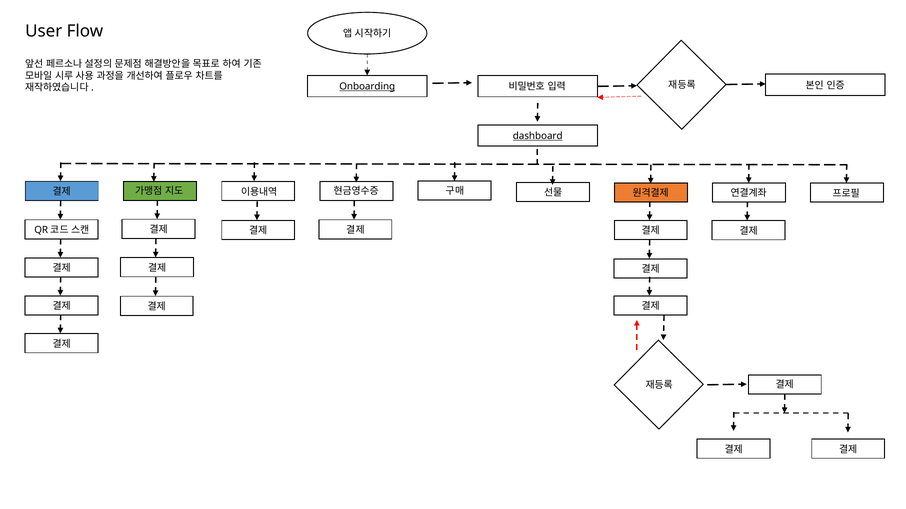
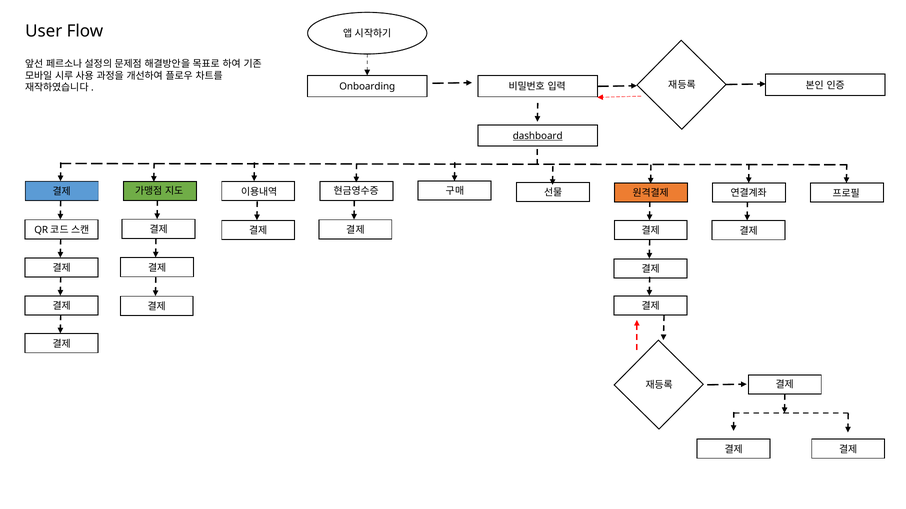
Onboarding underline: present -> none (367, 87)
